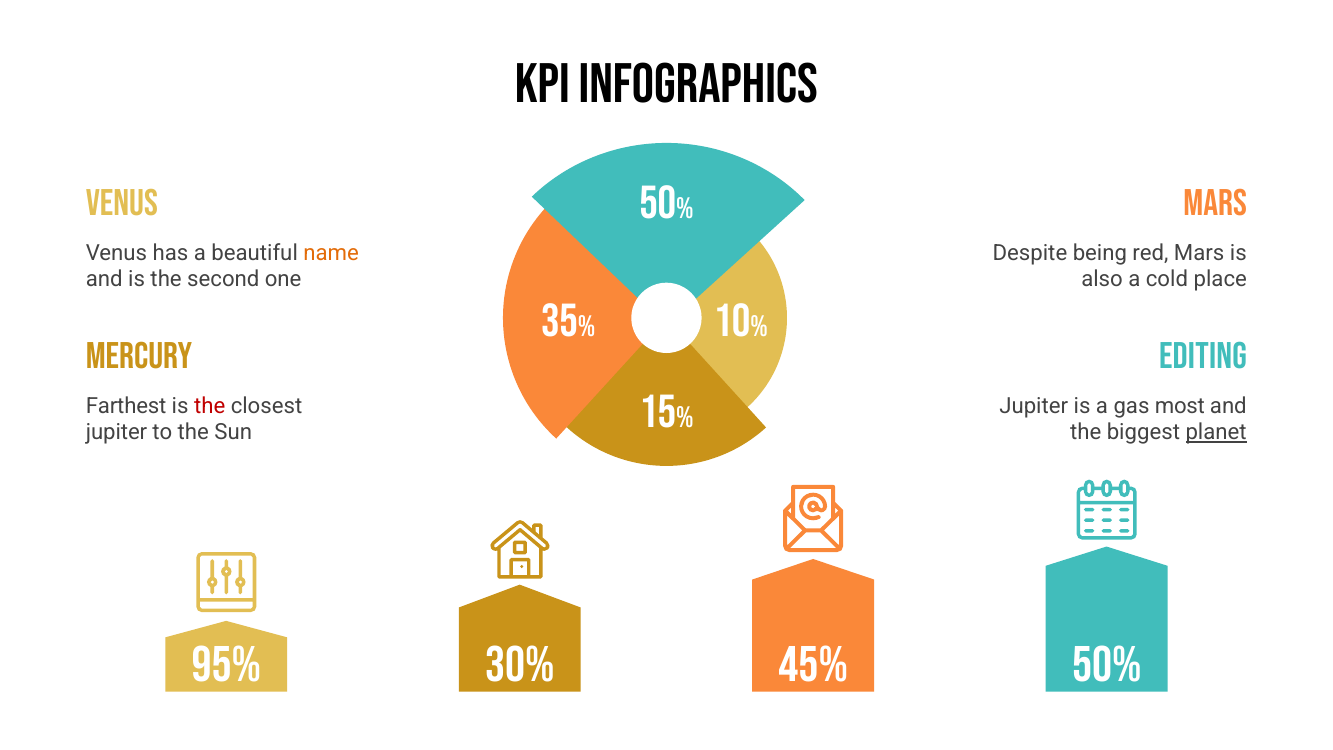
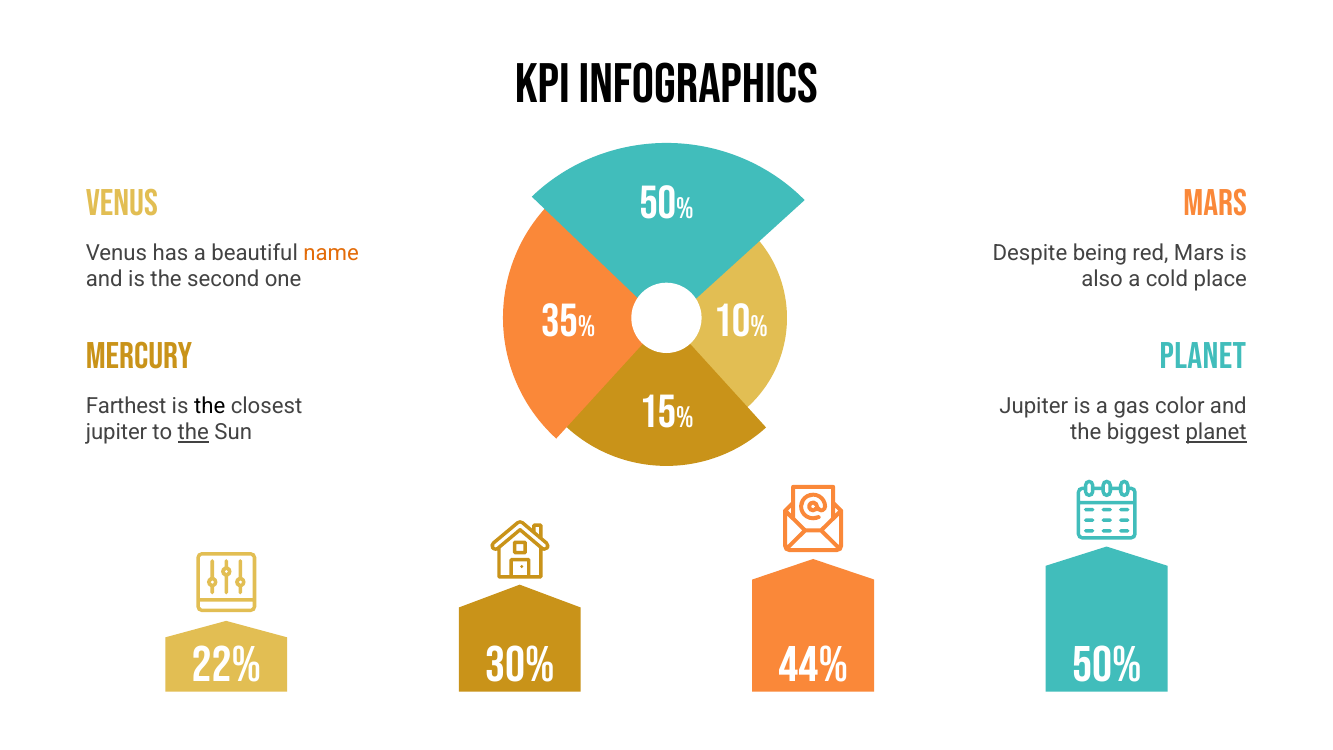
Editing: Editing -> Planet (1203, 357)
the colour: red -> black (210, 406)
most: most -> color (1180, 406)
the underline: none -> present (193, 433)
95%: 95% -> 22% (226, 665)
45%: 45% -> 44% (813, 665)
